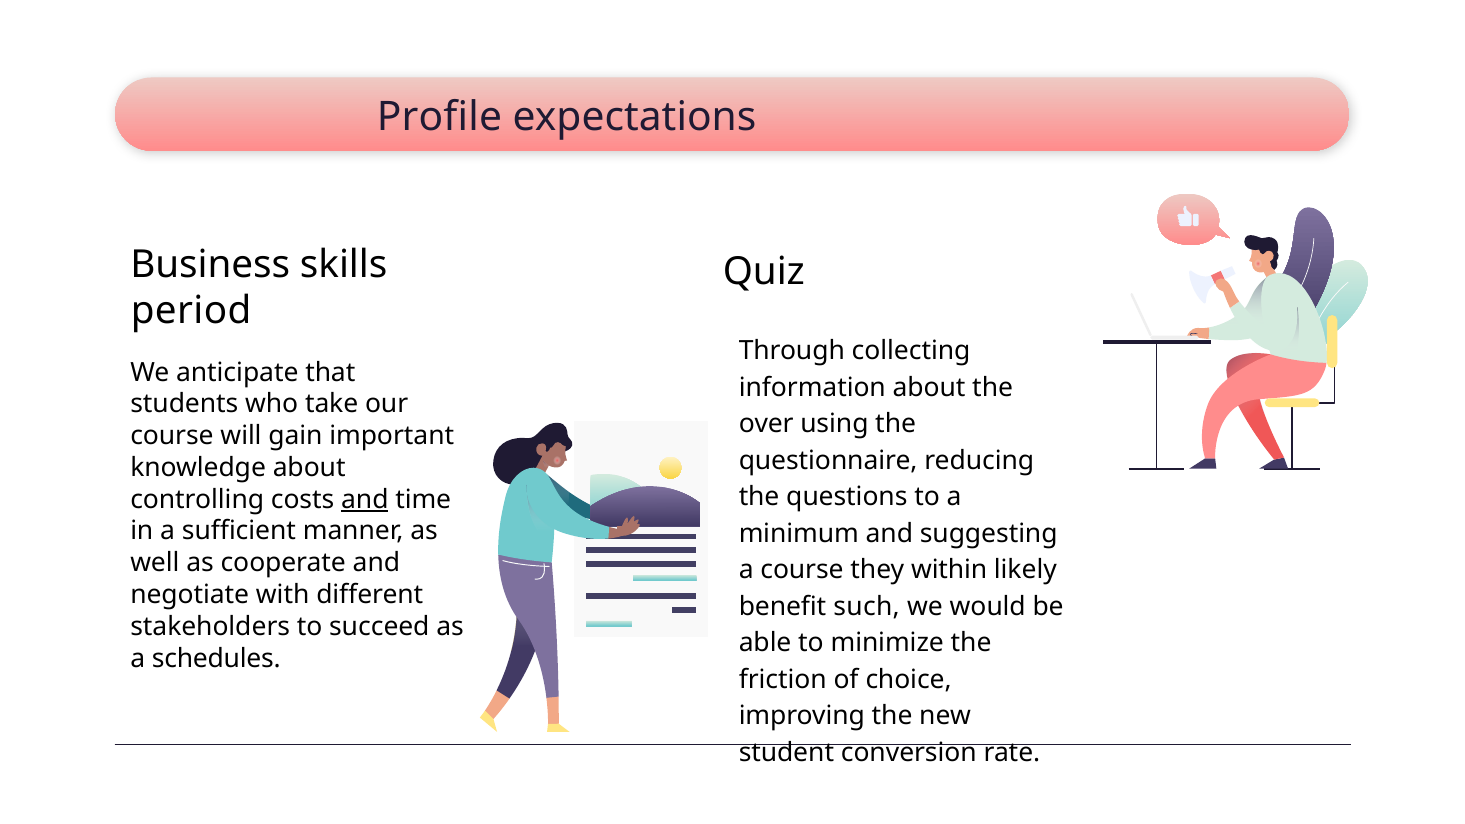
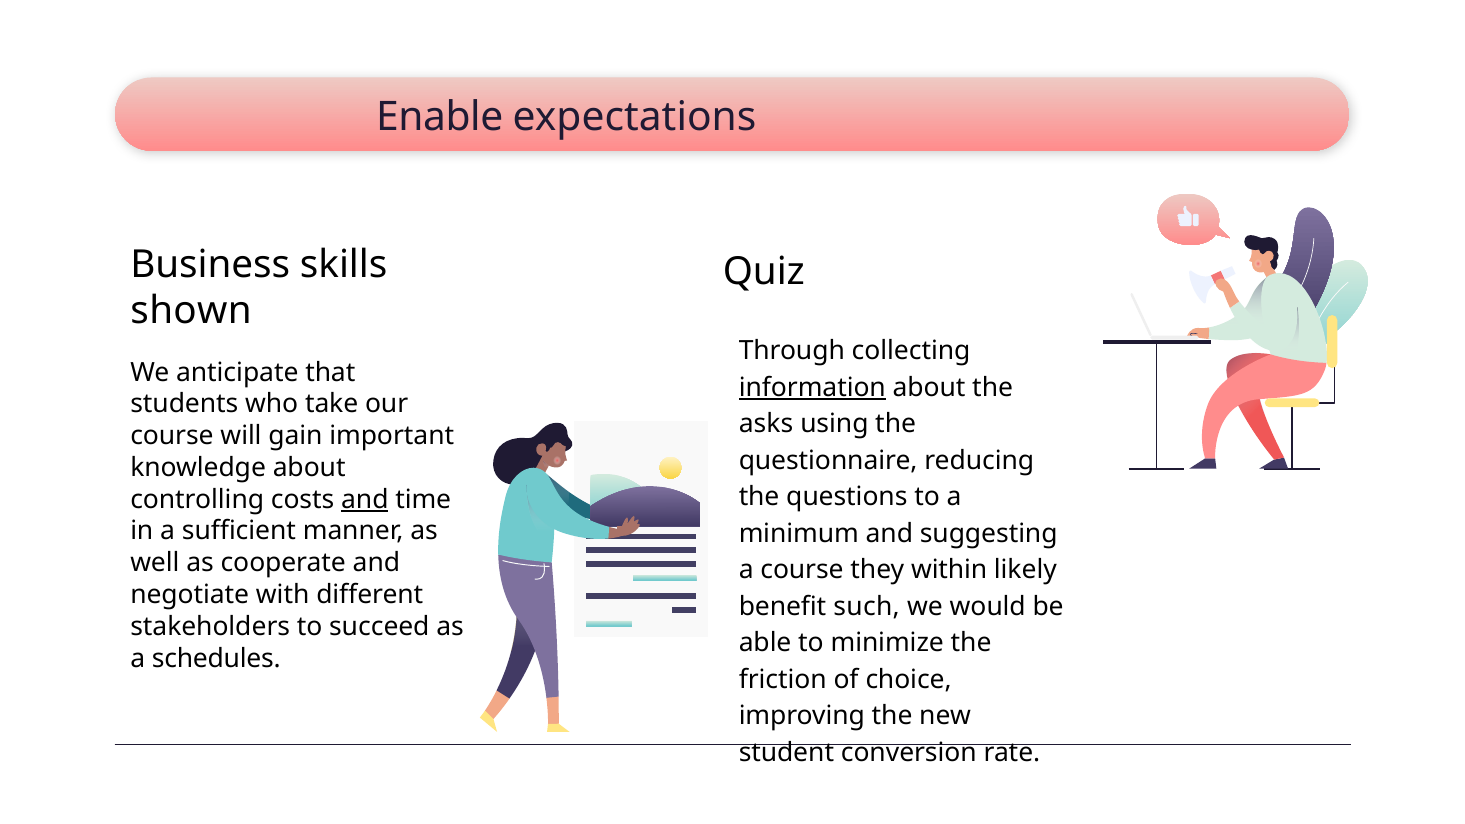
Profile: Profile -> Enable (440, 117)
period: period -> shown (191, 311)
information underline: none -> present (812, 388)
over: over -> asks (766, 424)
